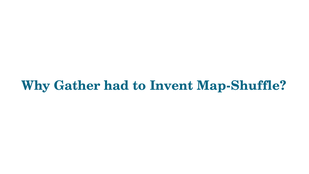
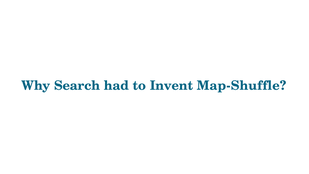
Gather: Gather -> Search (77, 86)
